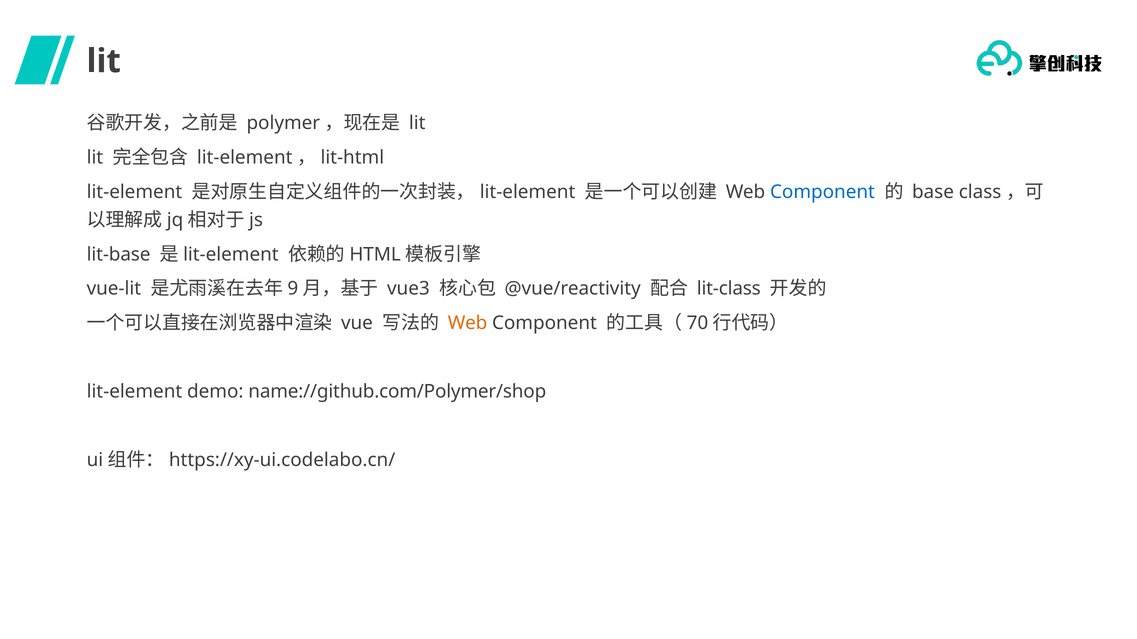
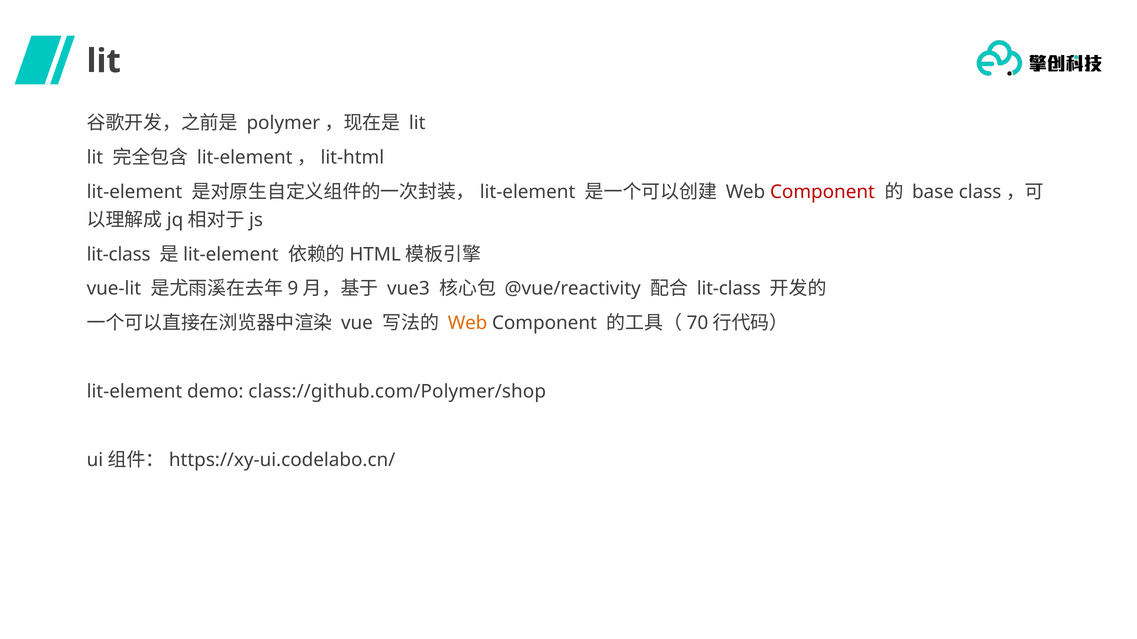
Component colour: blue -> red (822, 192)
lit-base: lit-base -> lit-class (119, 255)
name://github.com/Polymer/shop: name://github.com/Polymer/shop -> class://github.com/Polymer/shop (397, 392)
